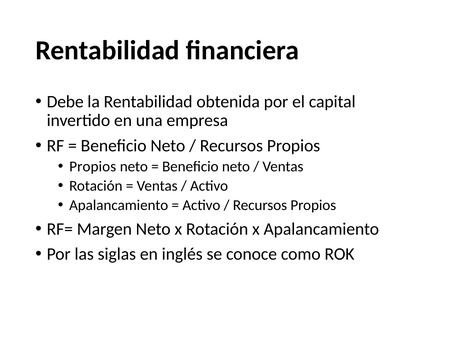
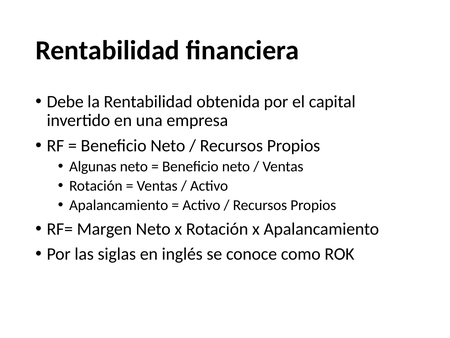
Propios: Propios -> Algunas (93, 166)
